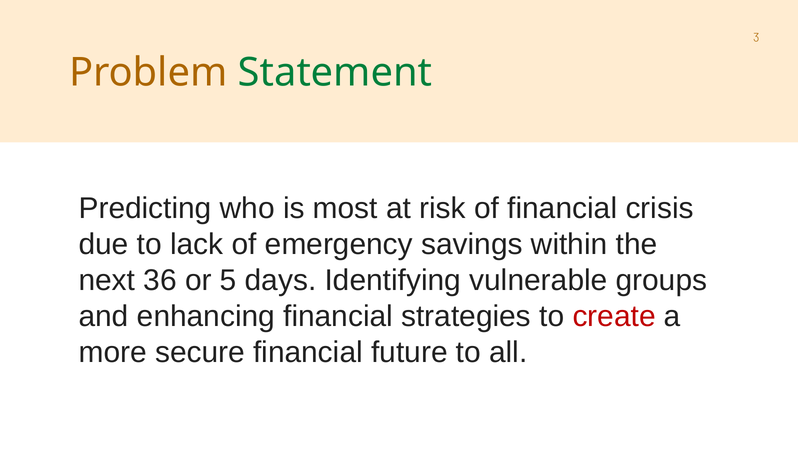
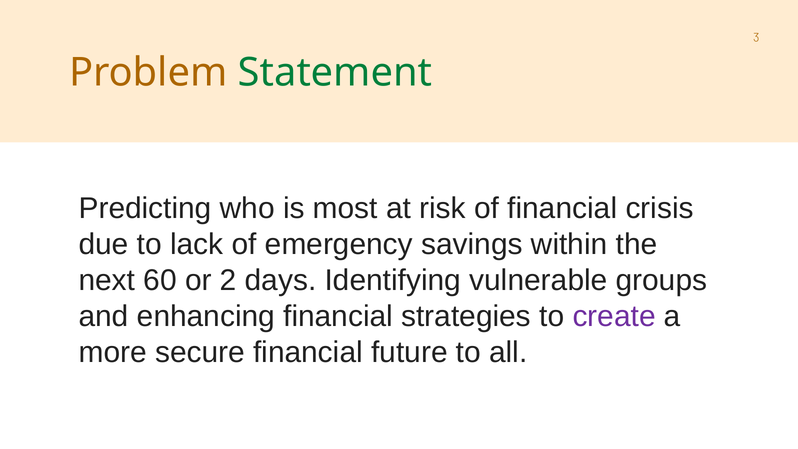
36: 36 -> 60 (160, 280)
5: 5 -> 2 (228, 280)
create colour: red -> purple (614, 316)
